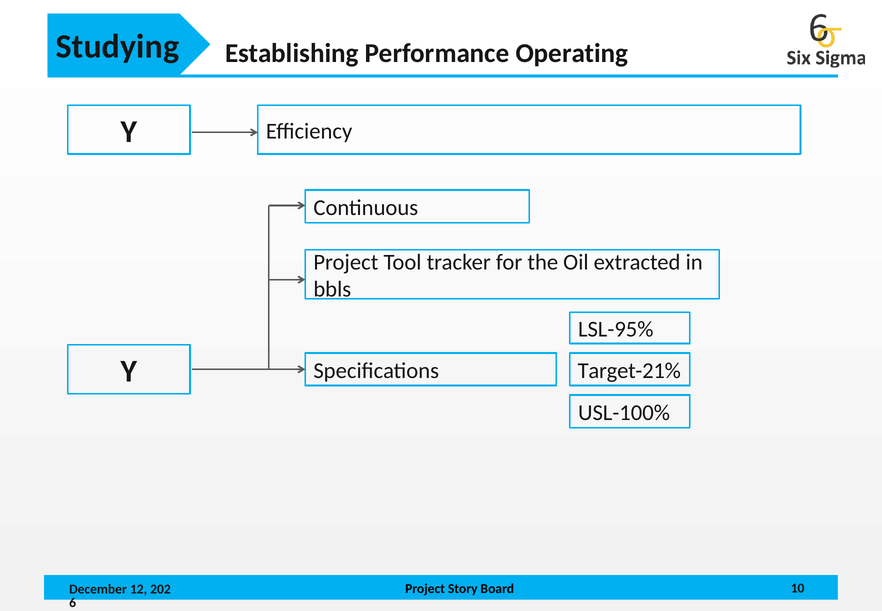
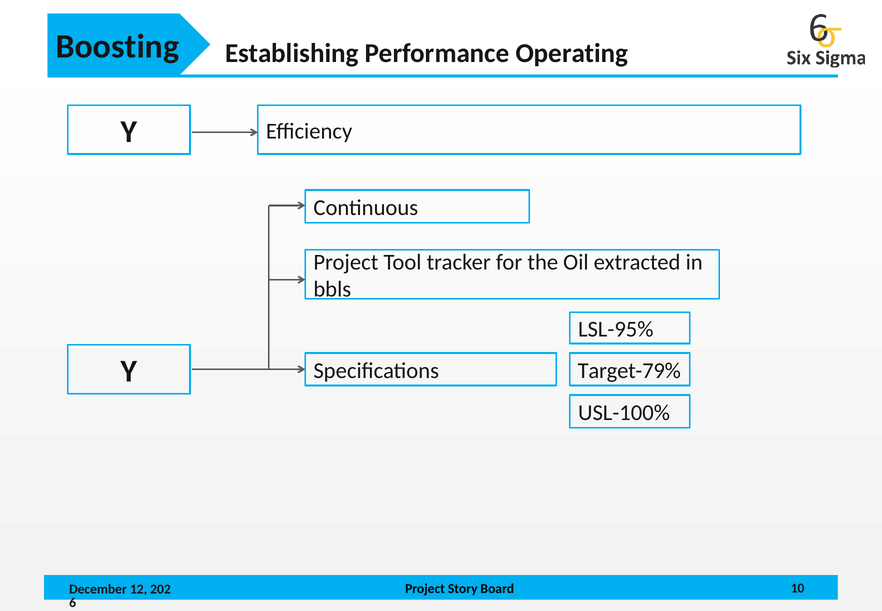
Studying: Studying -> Boosting (117, 47)
Target-21%: Target-21% -> Target-79% (629, 371)
